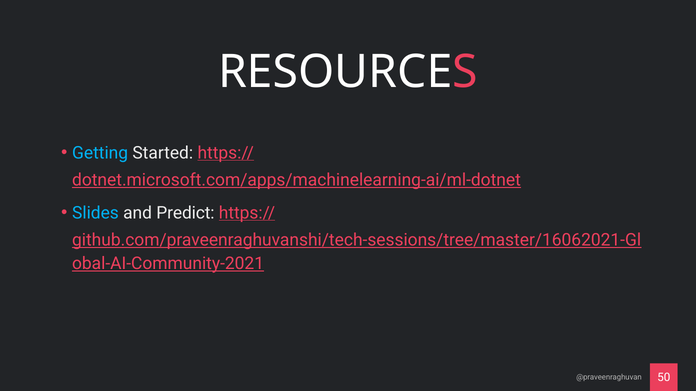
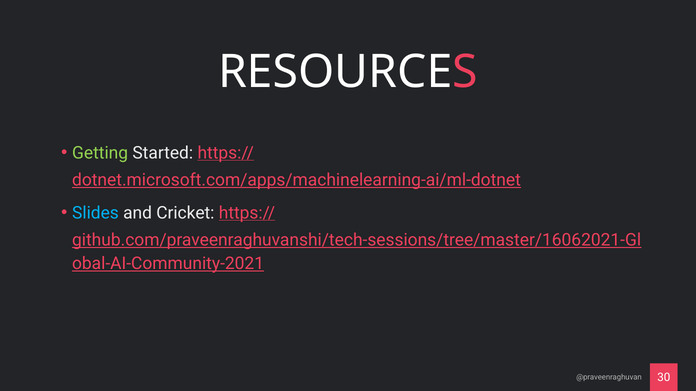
Getting colour: light blue -> light green (100, 153)
Predict: Predict -> Cricket (185, 213)
50: 50 -> 30 (664, 378)
